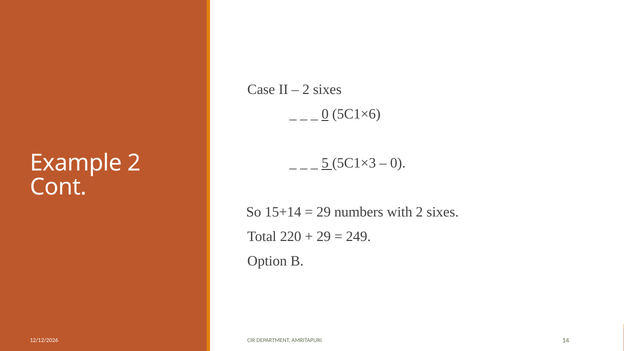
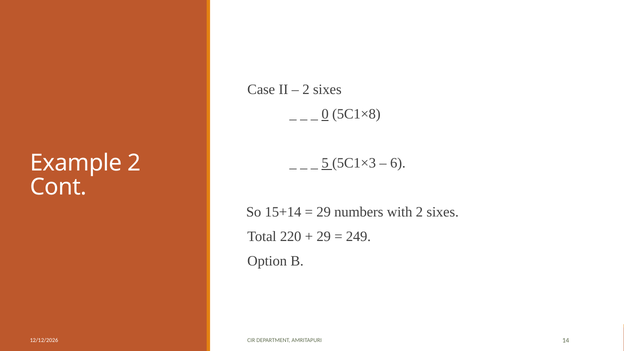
5C1×6: 5C1×6 -> 5C1×8 (356, 114)
0: 0 -> 6 (398, 163)
